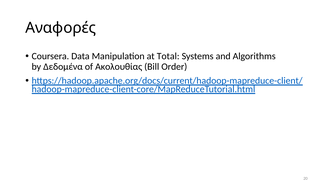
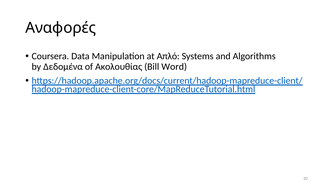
Total: Total -> Απλό (168, 56)
Order: Order -> Word (174, 67)
